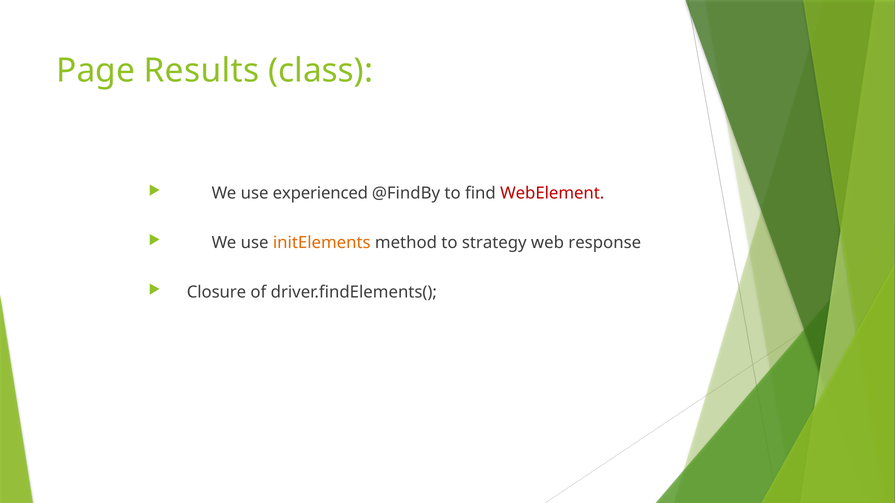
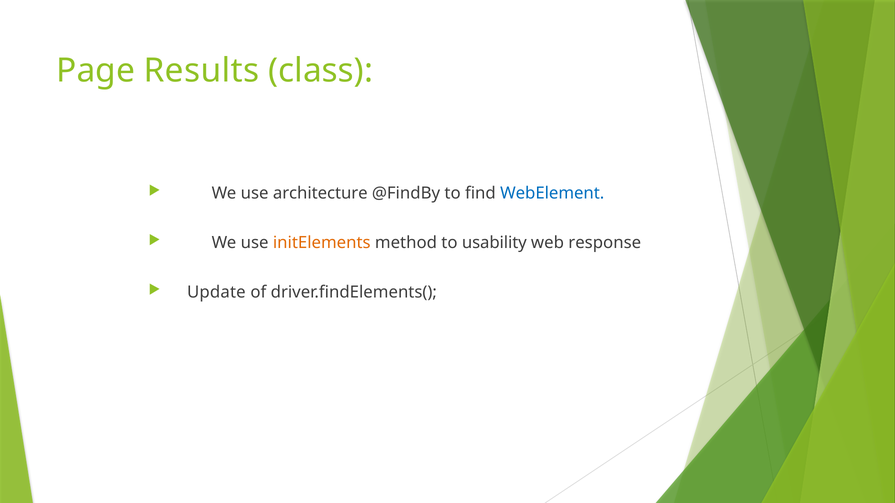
experienced: experienced -> architecture (320, 193)
WebElement colour: red -> blue (552, 193)
strategy: strategy -> usability (494, 243)
Closure: Closure -> Update (216, 293)
